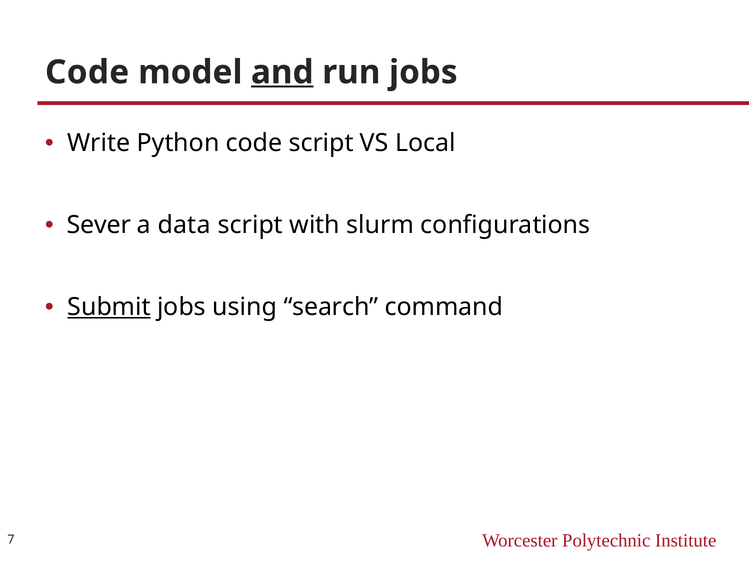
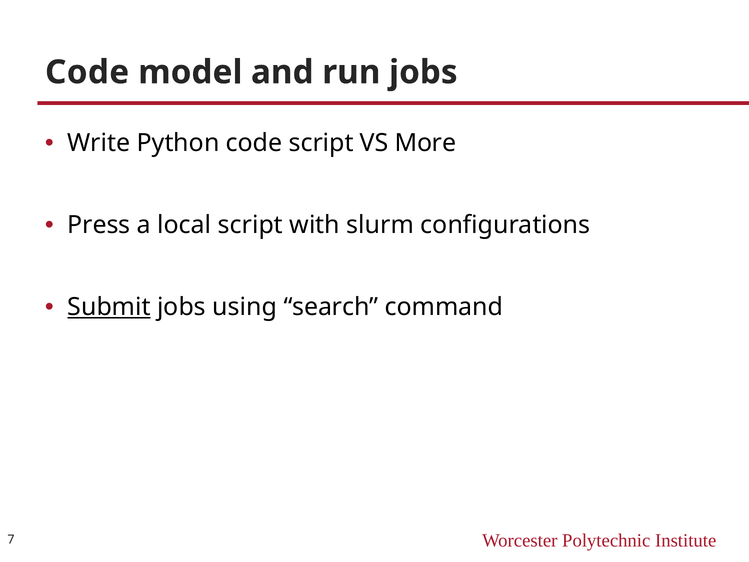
and underline: present -> none (282, 72)
Local: Local -> More (425, 143)
Sever: Sever -> Press (99, 225)
data: data -> local (184, 225)
